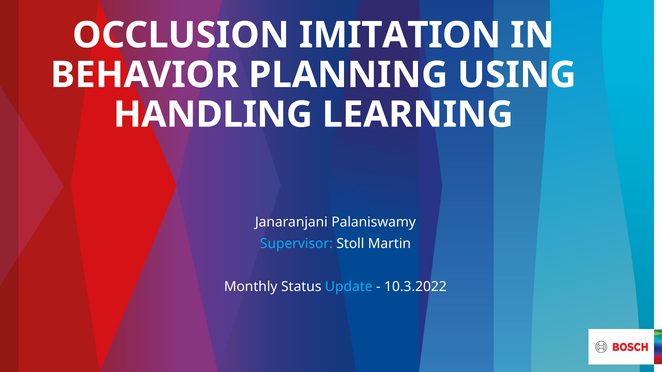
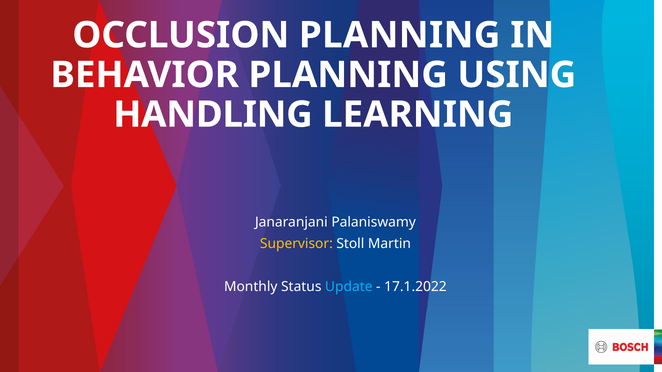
OCCLUSION IMITATION: IMITATION -> PLANNING (400, 35)
Supervisor colour: light blue -> yellow (296, 244)
10.3.2022: 10.3.2022 -> 17.1.2022 (415, 287)
